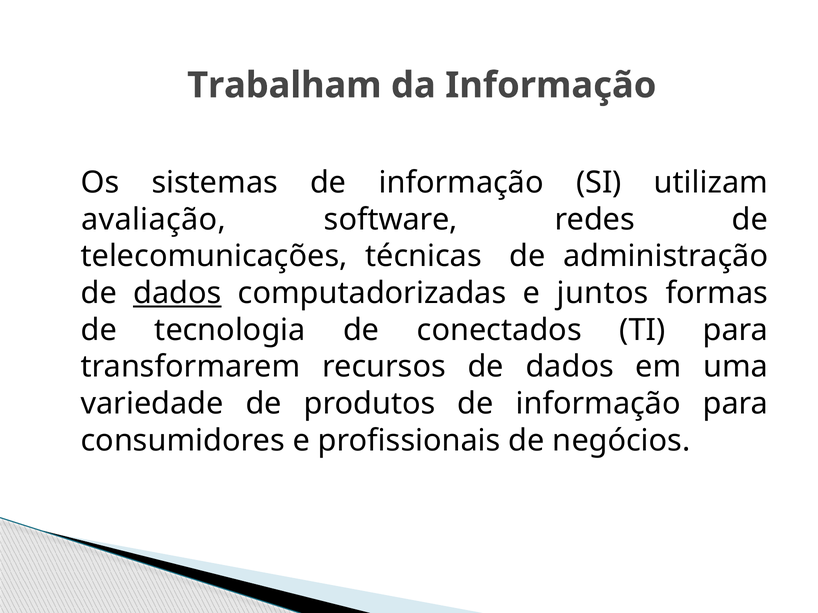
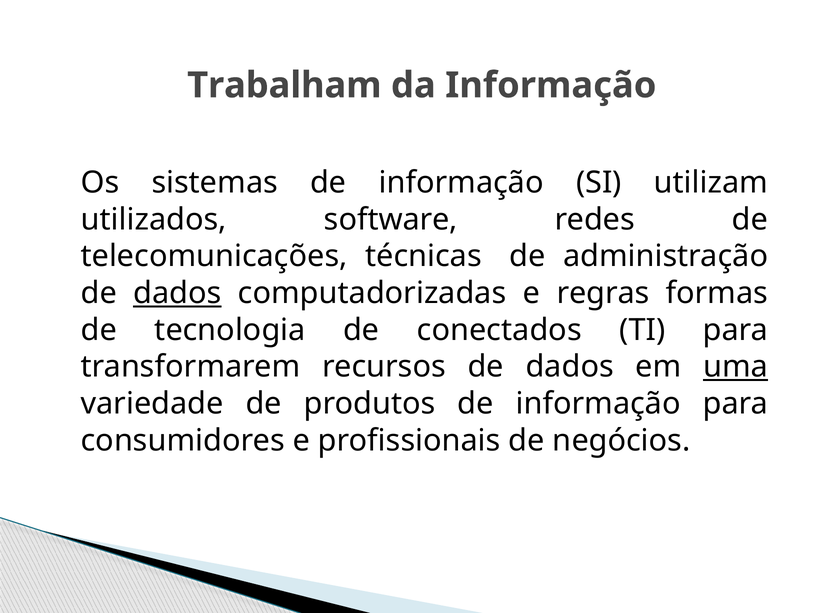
avaliação: avaliação -> utilizados (154, 220)
juntos: juntos -> regras (603, 293)
uma underline: none -> present (736, 367)
